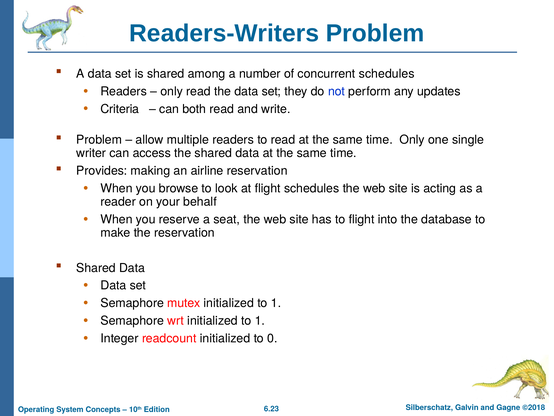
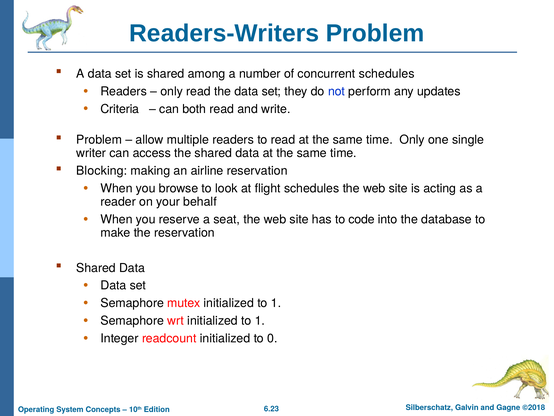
Provides: Provides -> Blocking (102, 171)
to flight: flight -> code (362, 219)
